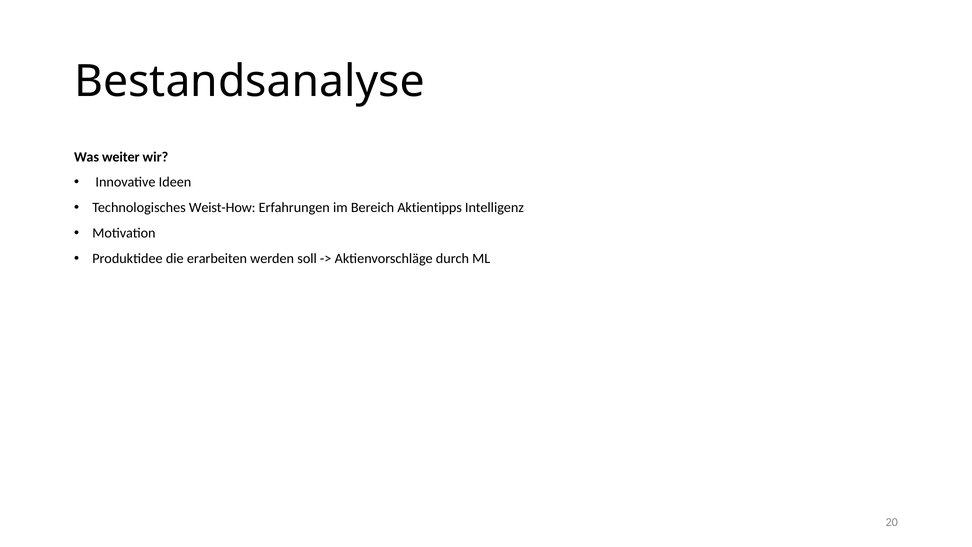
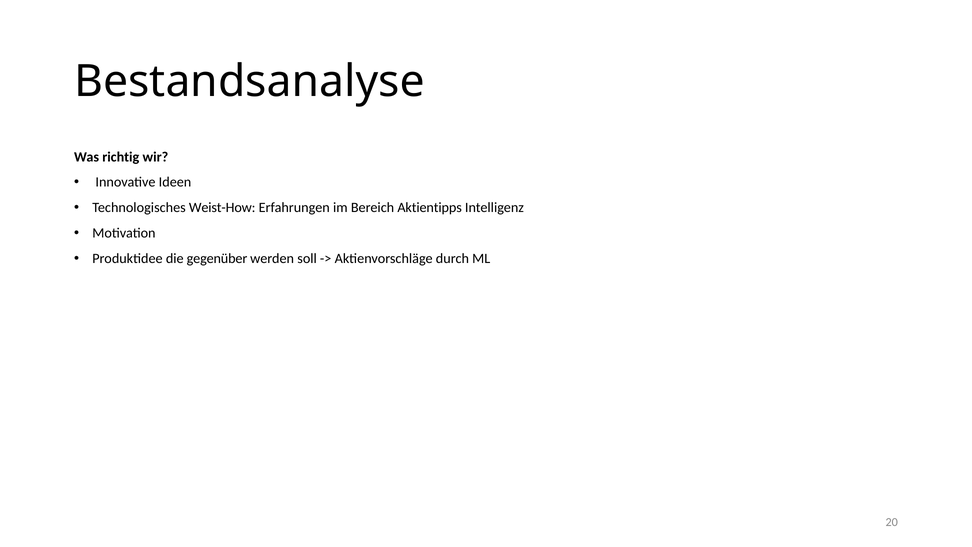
weiter: weiter -> richtig (121, 157)
erarbeiten: erarbeiten -> gegenüber (217, 259)
